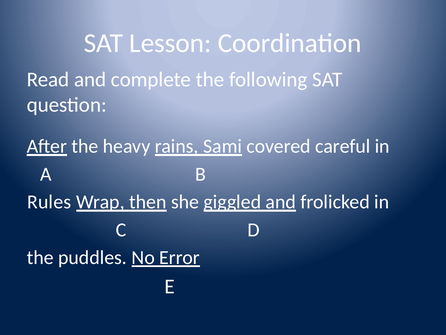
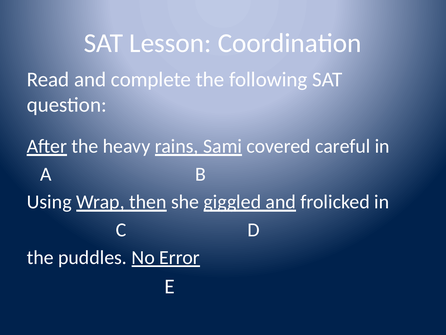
Rules: Rules -> Using (49, 202)
